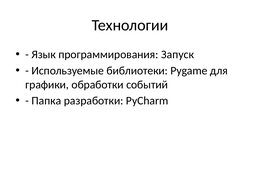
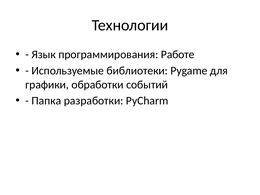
Запуск: Запуск -> Работе (178, 55)
